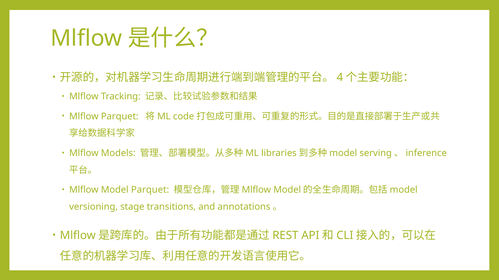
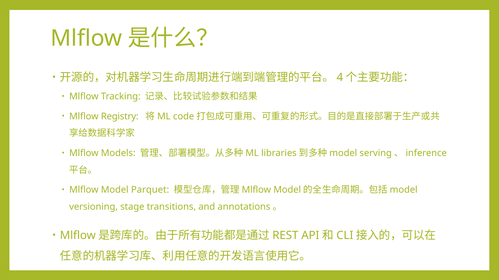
Mlflow Parquet: Parquet -> Registry (120, 117)
